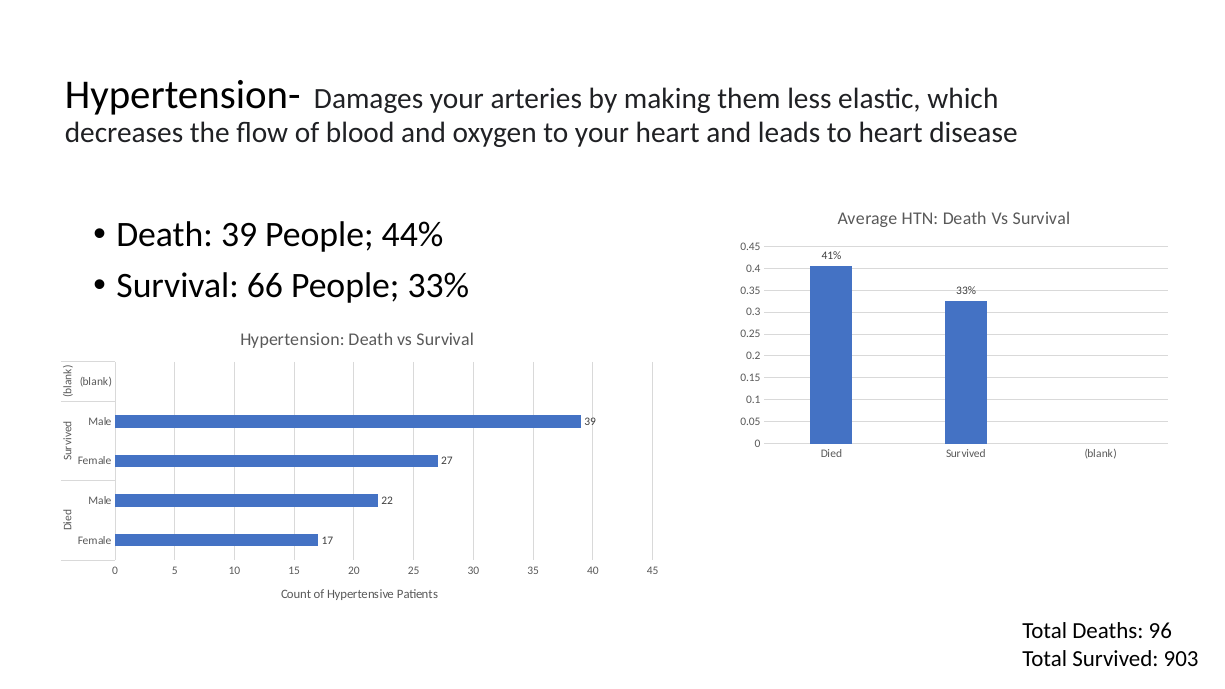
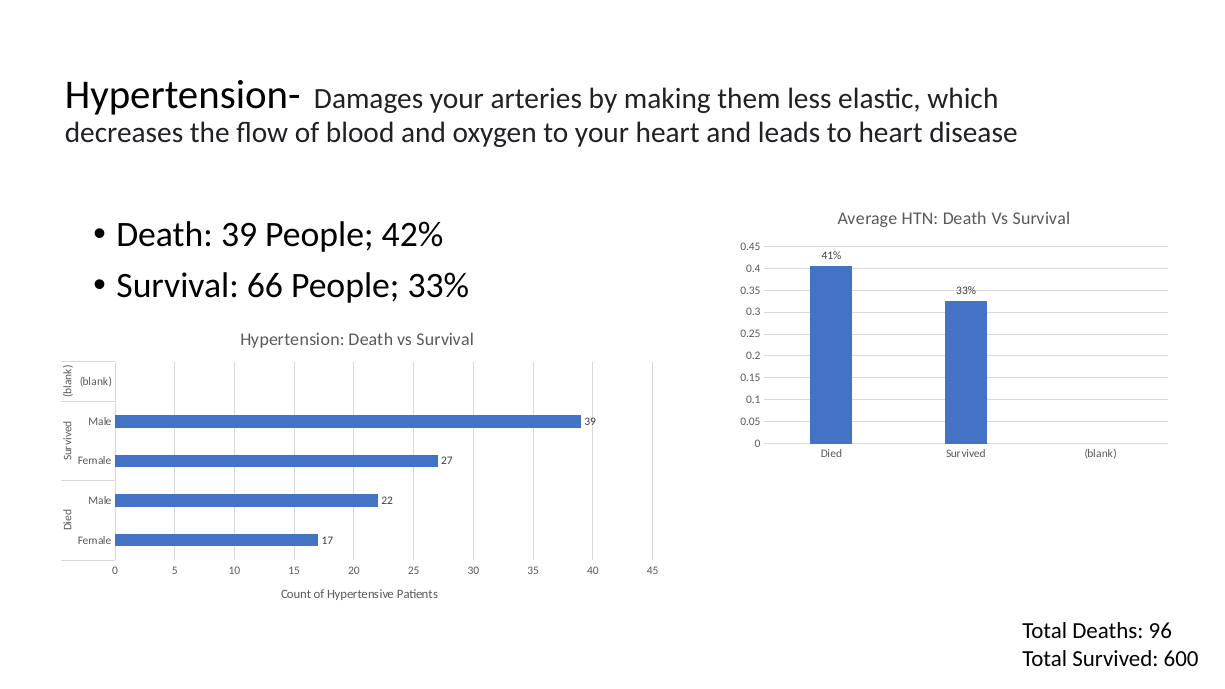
44%: 44% -> 42% (413, 235)
903: 903 -> 600 (1181, 659)
